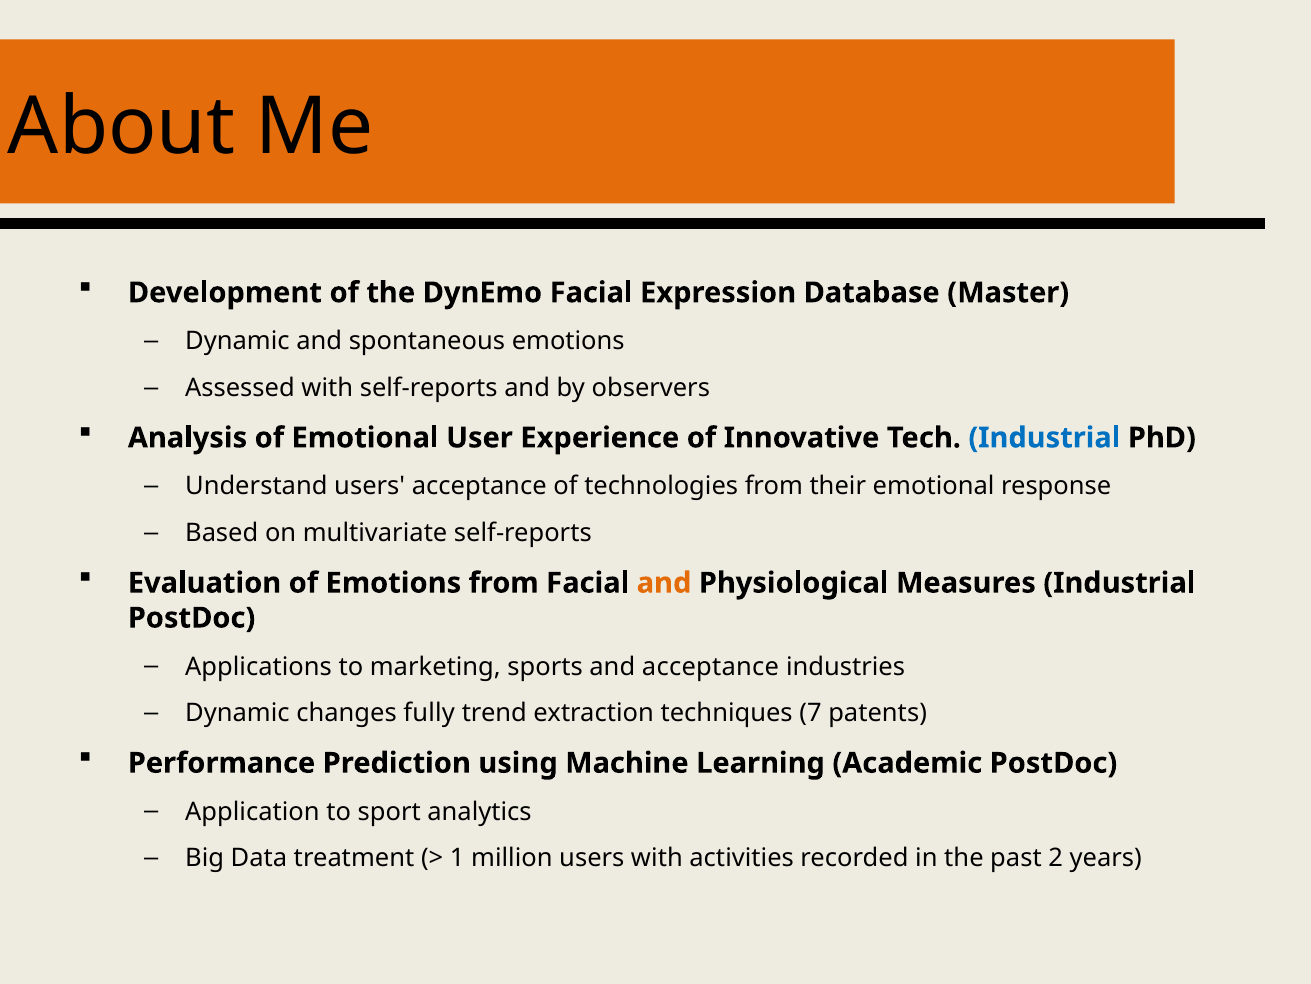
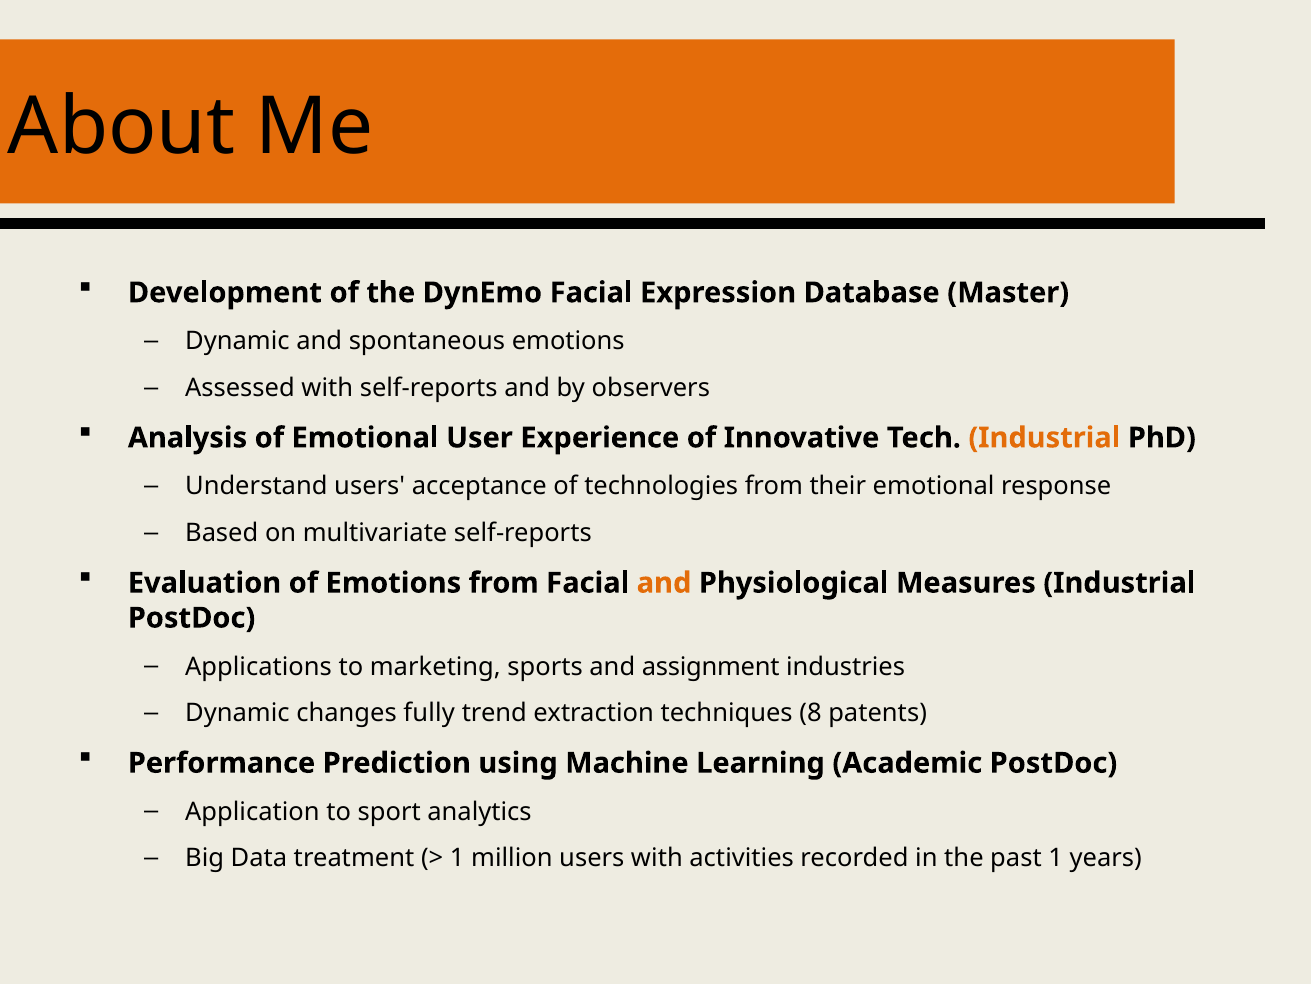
Industrial colour: blue -> orange (1044, 438)
and acceptance: acceptance -> assignment (711, 666)
7: 7 -> 8 (811, 713)
past 2: 2 -> 1 (1056, 858)
